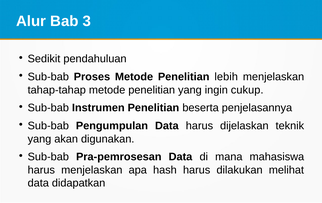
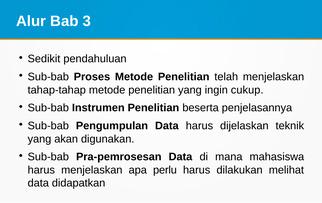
lebih: lebih -> telah (226, 77)
hash: hash -> perlu (165, 170)
